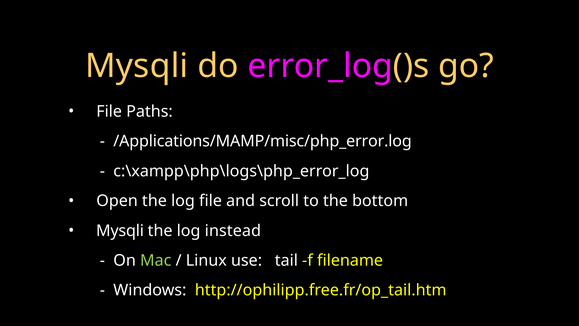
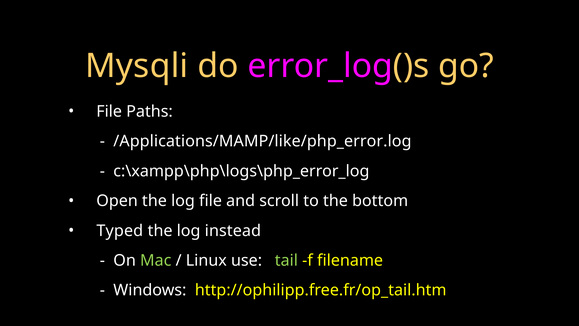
/Applications/MAMP/misc/php_error.log: /Applications/MAMP/misc/php_error.log -> /Applications/MAMP/like/php_error.log (262, 141)
Mysqli: Mysqli -> Typed (120, 230)
tail colour: white -> light green (286, 260)
